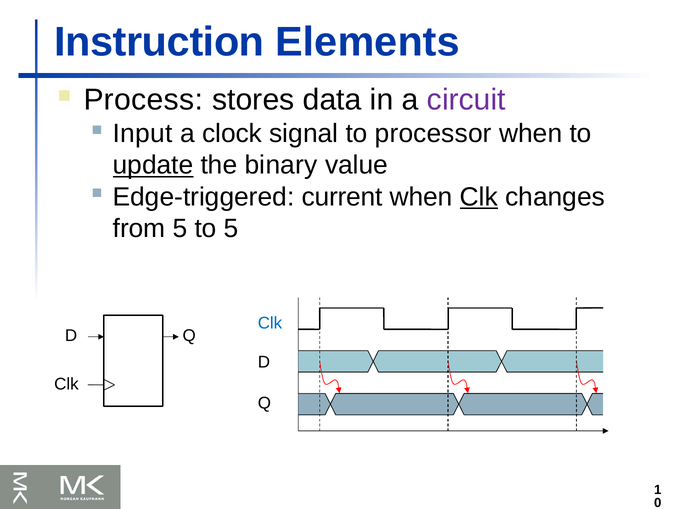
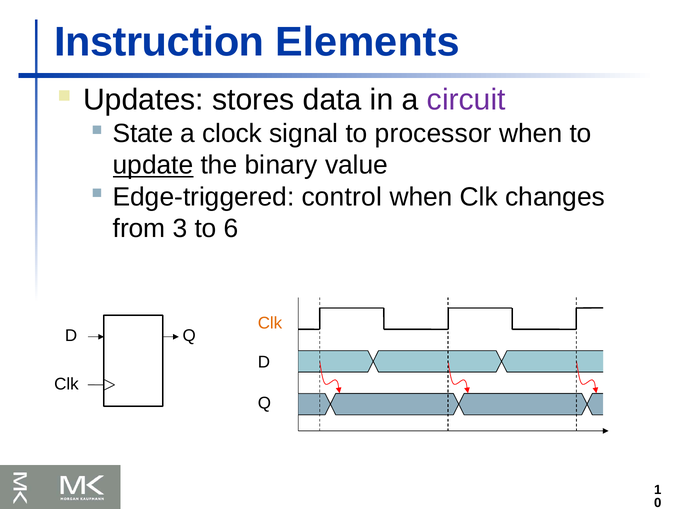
Process: Process -> Updates (143, 100)
Input: Input -> State (143, 134)
current: current -> control (342, 197)
Clk underline: present -> none (479, 197)
from 5: 5 -> 3 (180, 229)
to 5: 5 -> 6 (231, 229)
Clk colour: blue -> orange (270, 323)
